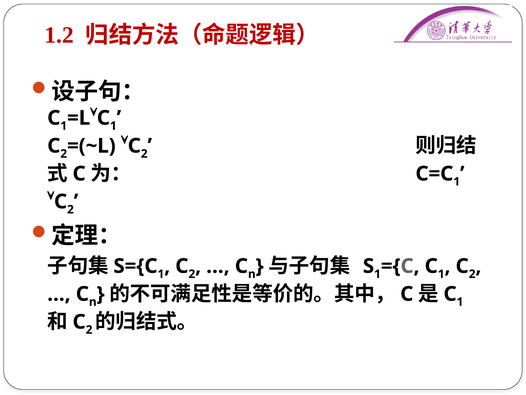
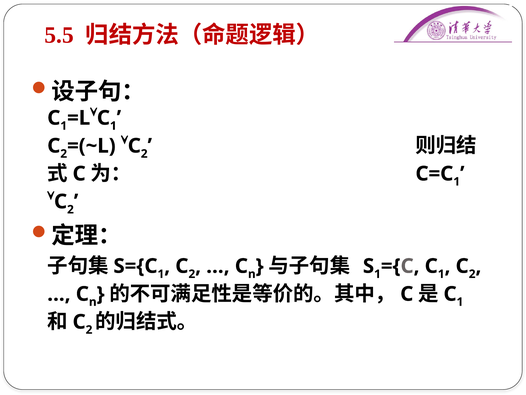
1.2: 1.2 -> 5.5 (59, 35)
